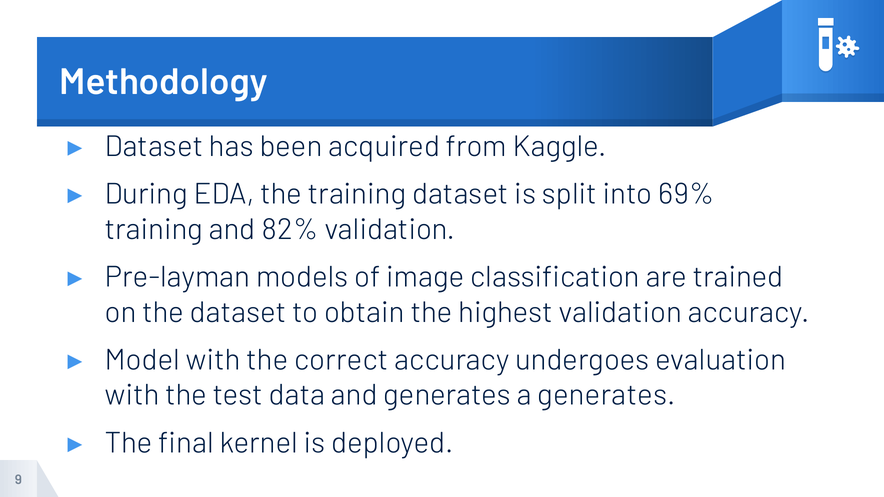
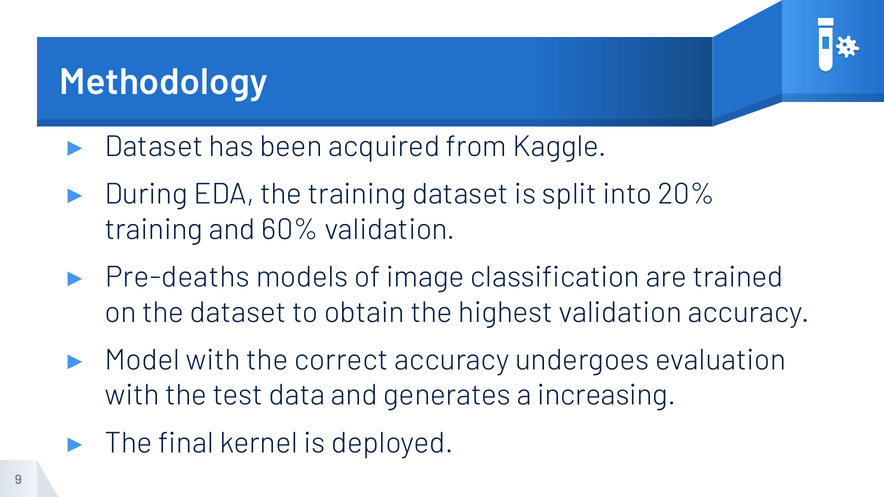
69%: 69% -> 20% (687, 194)
82%: 82% -> 60% (290, 229)
Pre-layman: Pre-layman -> Pre-deaths (177, 277)
a generates: generates -> increasing (607, 395)
